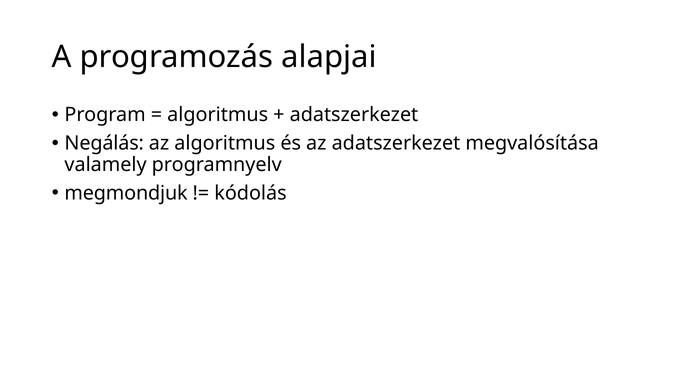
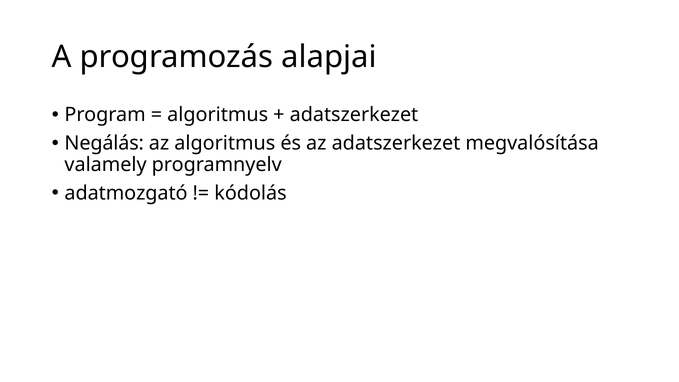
megmondjuk: megmondjuk -> adatmozgató (126, 193)
